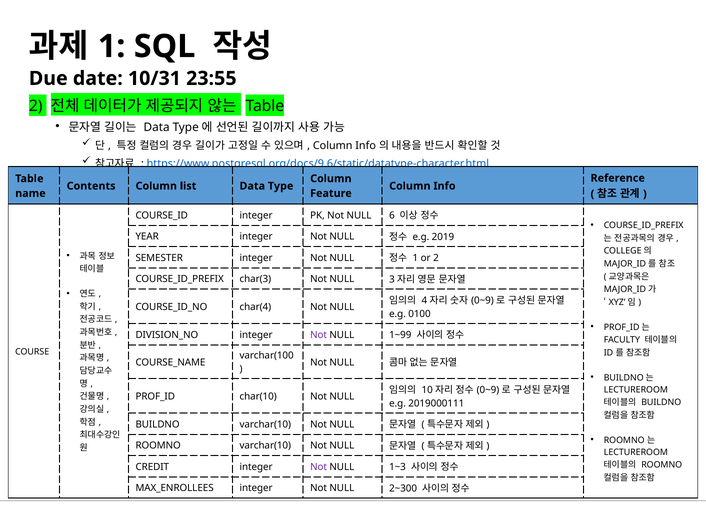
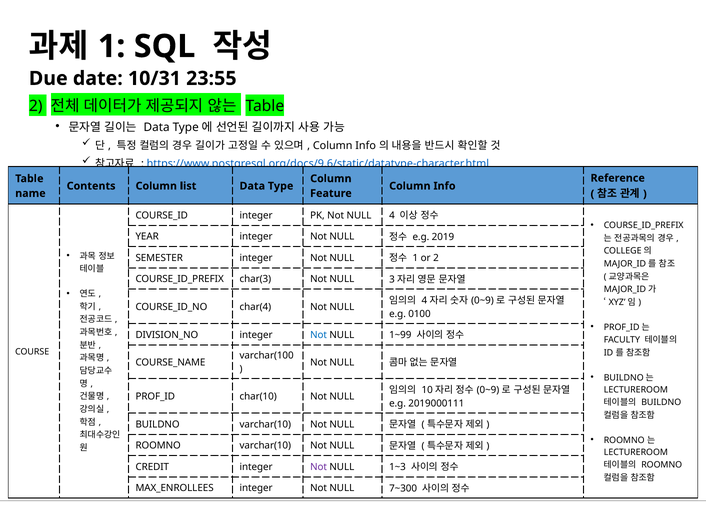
NULL 6: 6 -> 4 (392, 216)
Not colour: purple -> blue (319, 335)
2~300: 2~300 -> 7~300 (403, 488)
